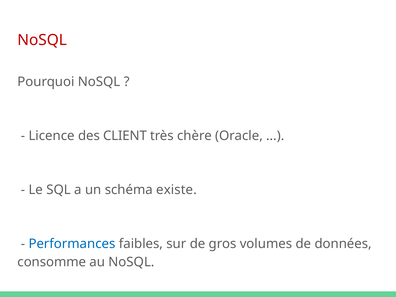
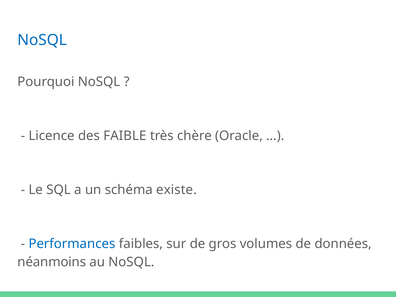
NoSQL colour: red -> blue (42, 40)
CLIENT: CLIENT -> FAIBLE (125, 136)
consomme: consomme -> néanmoins (52, 262)
